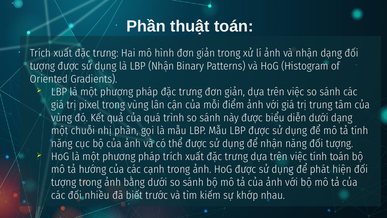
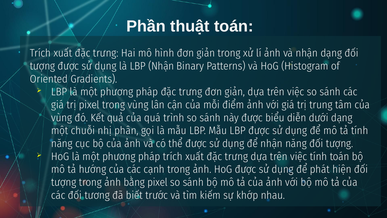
bằng dưới: dưới -> pixel (158, 182)
nhiều: nhiều -> tương (97, 195)
